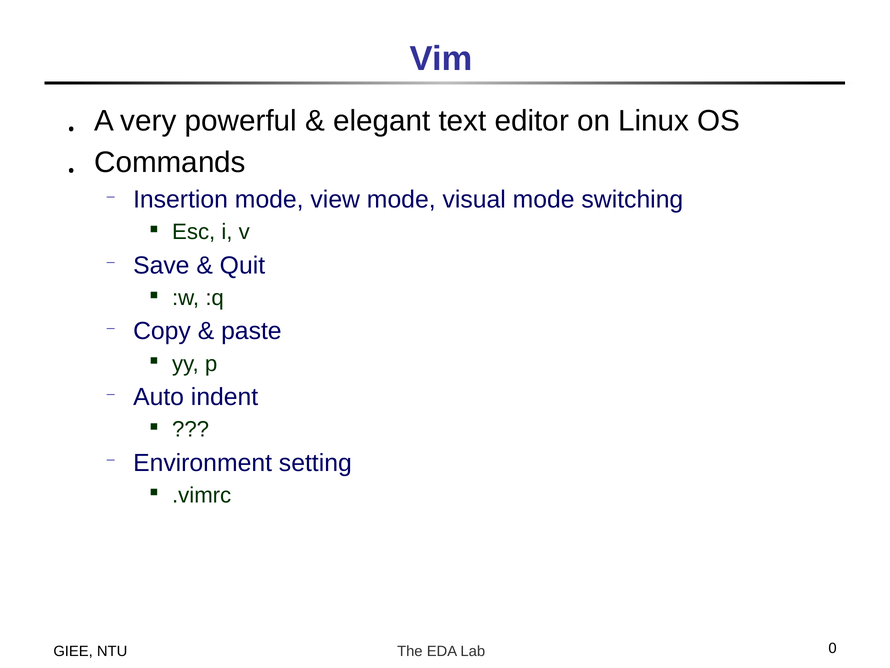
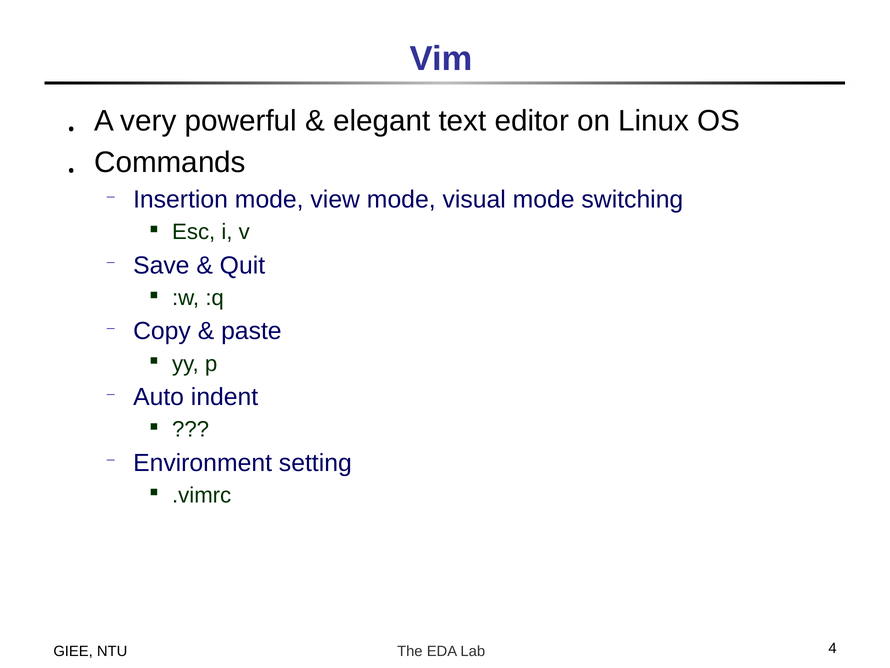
0: 0 -> 4 (833, 648)
